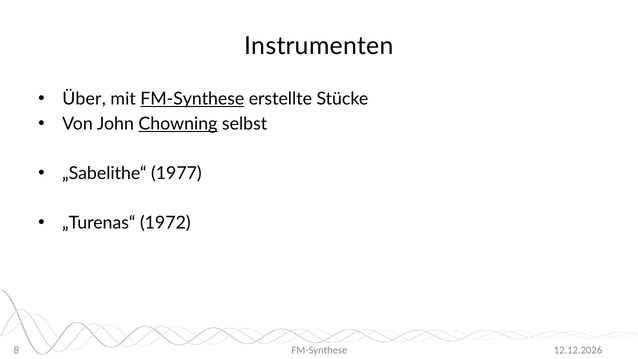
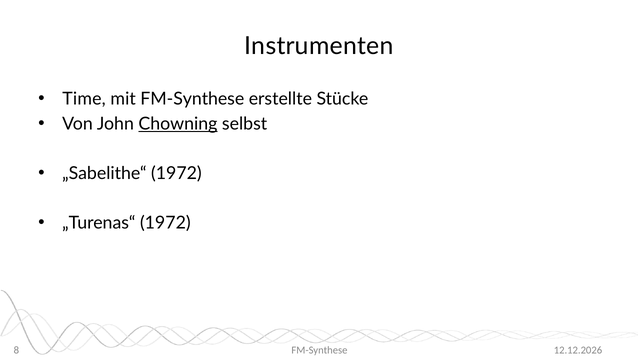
Über: Über -> Time (84, 99)
FM-Synthese underline: present -> none (192, 99)
„Sabelithe“ 1977: 1977 -> 1972 (176, 173)
